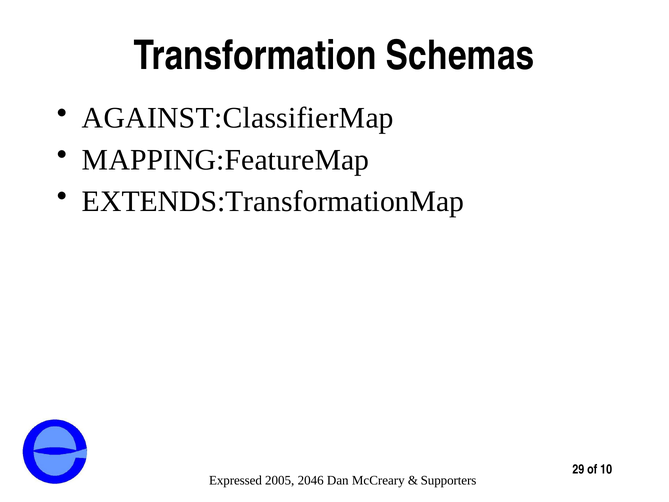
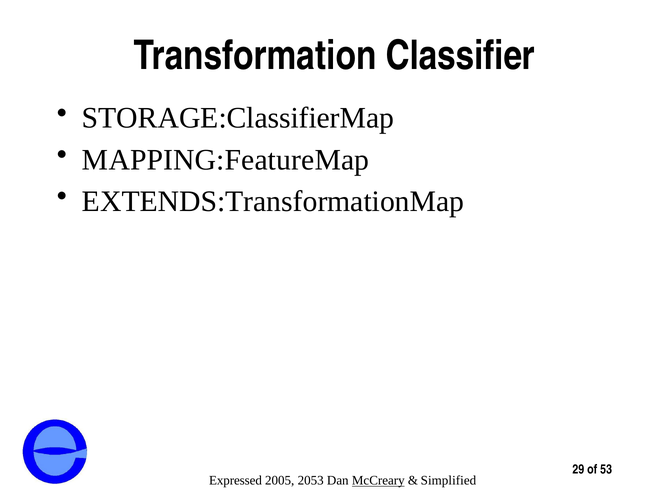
Schemas: Schemas -> Classifier (460, 56)
AGAINST:ClassifierMap: AGAINST:ClassifierMap -> STORAGE:ClassifierMap (238, 118)
10: 10 -> 53 (606, 469)
2046: 2046 -> 2053 (311, 480)
McCreary underline: none -> present (378, 480)
Supporters: Supporters -> Simplified (448, 480)
